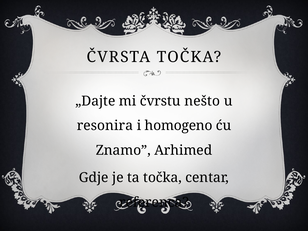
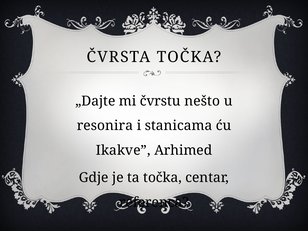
homogeno: homogeno -> stanicama (179, 126)
Znamo: Znamo -> Ikakve (123, 150)
